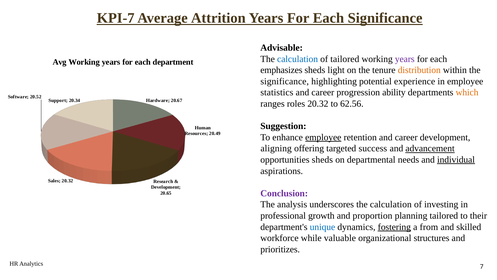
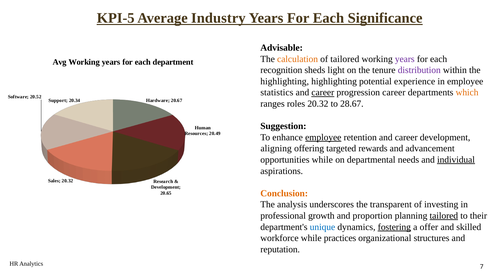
KPI-7: KPI-7 -> KPI-5 (116, 18)
Attrition: Attrition -> Industry (218, 18)
calculation colour: blue -> orange (298, 59)
emphasizes: emphasizes -> recognition (281, 70)
distribution colour: orange -> purple (419, 70)
significance: significance -> highlighting (285, 81)
career underline: none -> present (323, 92)
progression ability: ability -> career (394, 92)
62.56: 62.56 -> 28.67 (352, 104)
success: success -> rewards (373, 148)
advancement underline: present -> none (430, 148)
opportunities sheds: sheds -> while (322, 160)
Conclusion colour: purple -> orange (284, 193)
underscores the calculation: calculation -> transparent (391, 204)
tailored underline: none -> present (444, 215)
from: from -> offer (429, 227)
valuable: valuable -> practices (340, 238)
prioritizes: prioritizes -> reputation (280, 249)
